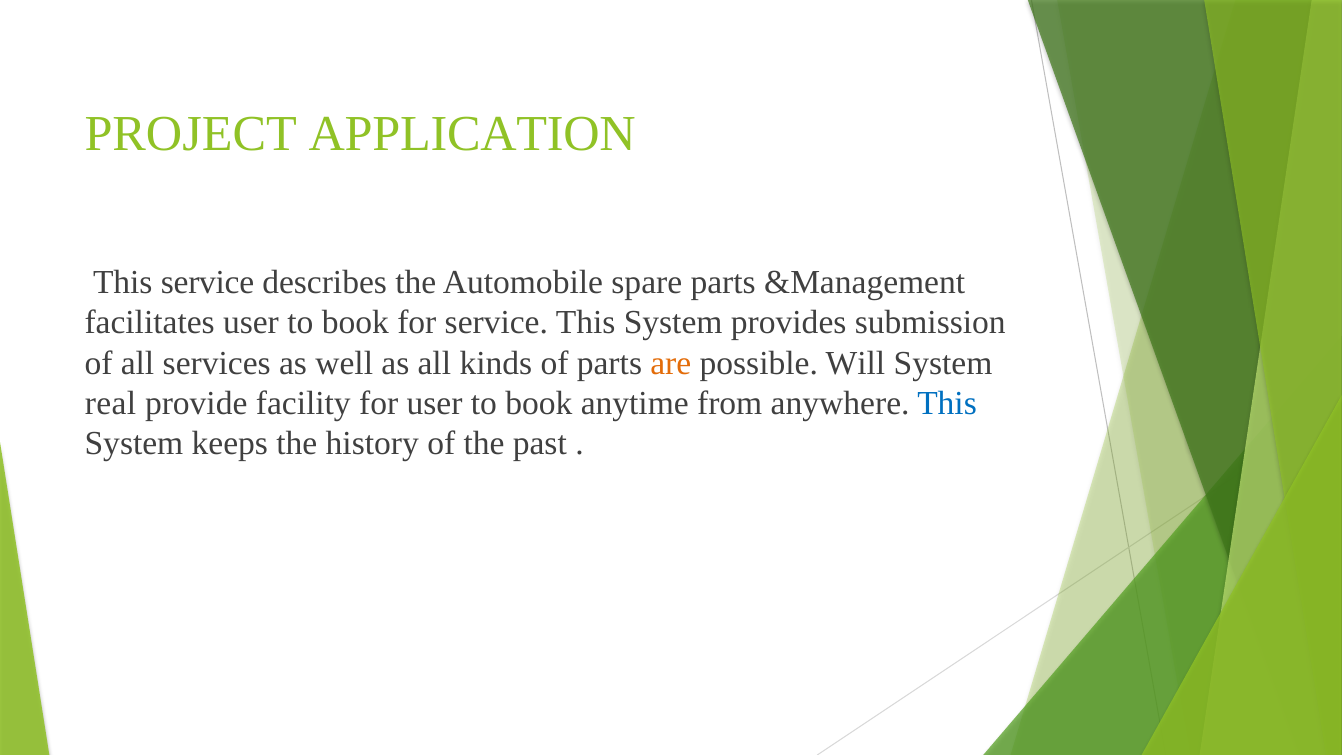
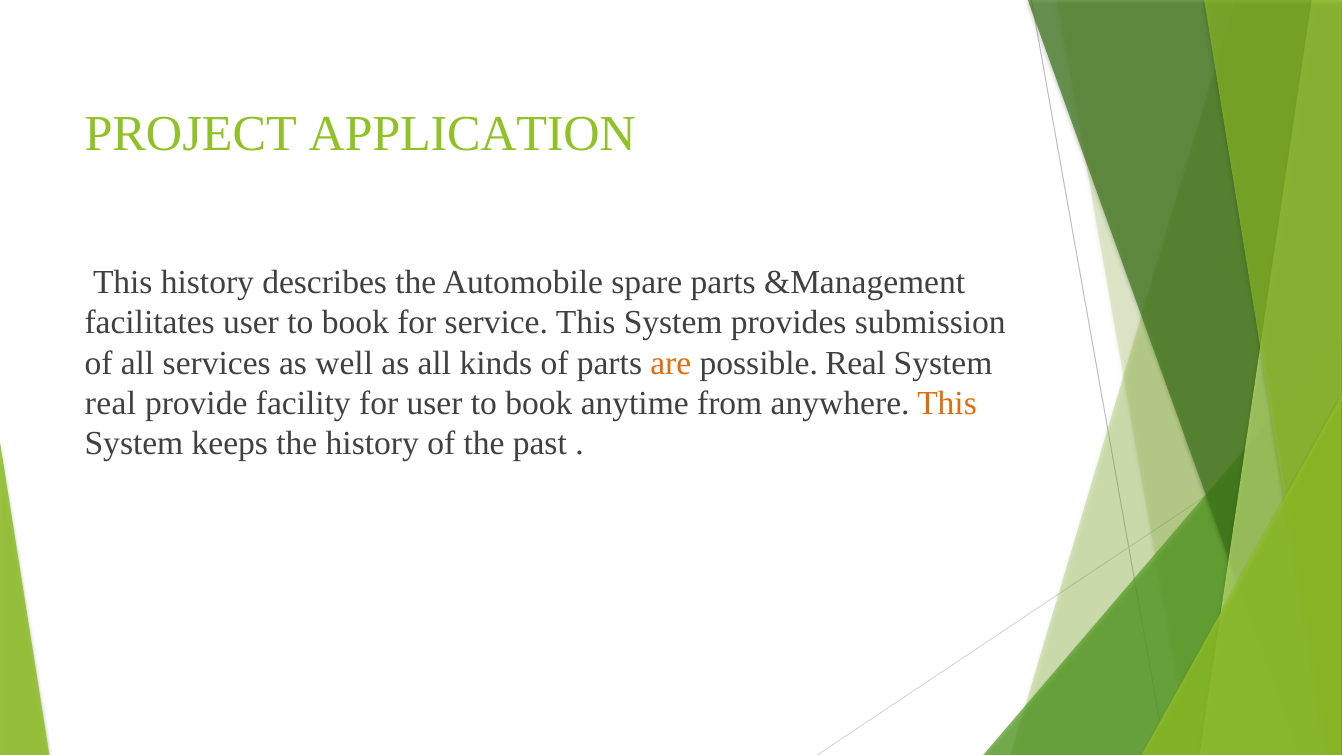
This service: service -> history (207, 283)
possible Will: Will -> Real (856, 363)
This colour: blue -> orange (947, 403)
